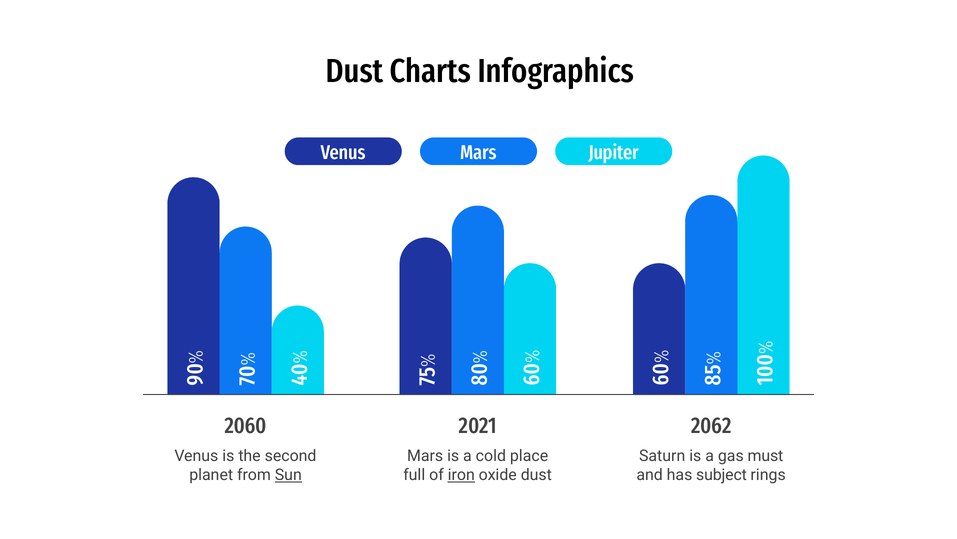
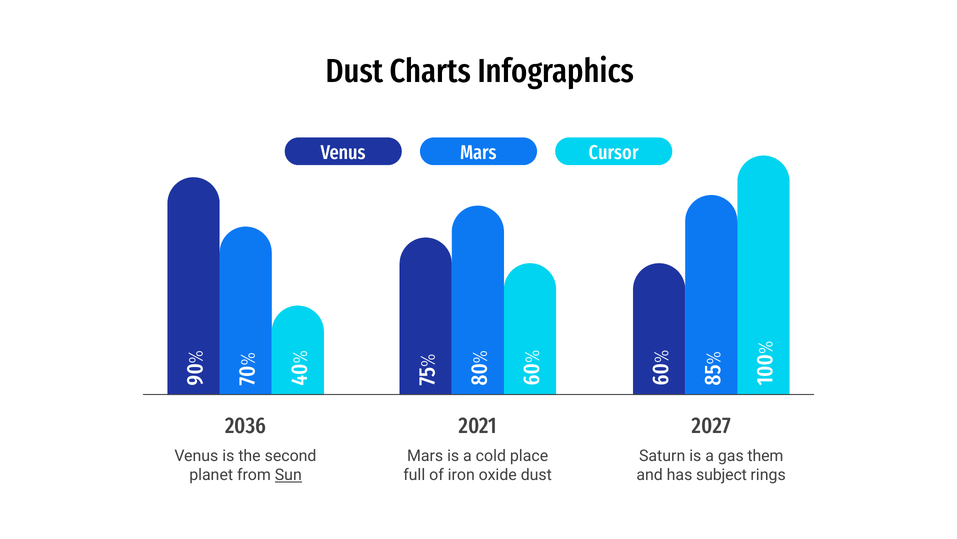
Jupiter: Jupiter -> Cursor (614, 152)
2060: 2060 -> 2036 (246, 425)
2062: 2062 -> 2027 (711, 425)
must: must -> them (765, 455)
iron underline: present -> none (461, 474)
